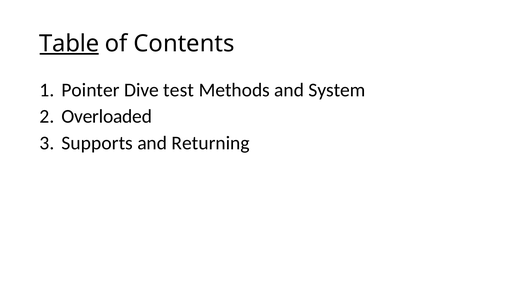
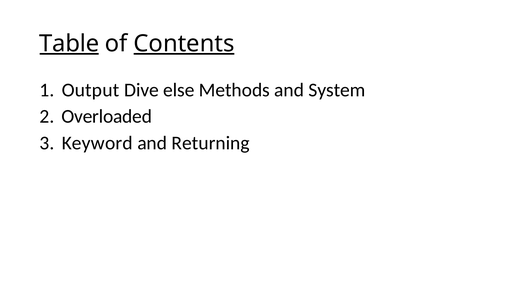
Contents underline: none -> present (184, 44)
Pointer: Pointer -> Output (91, 90)
test: test -> else (179, 90)
Supports: Supports -> Keyword (97, 143)
